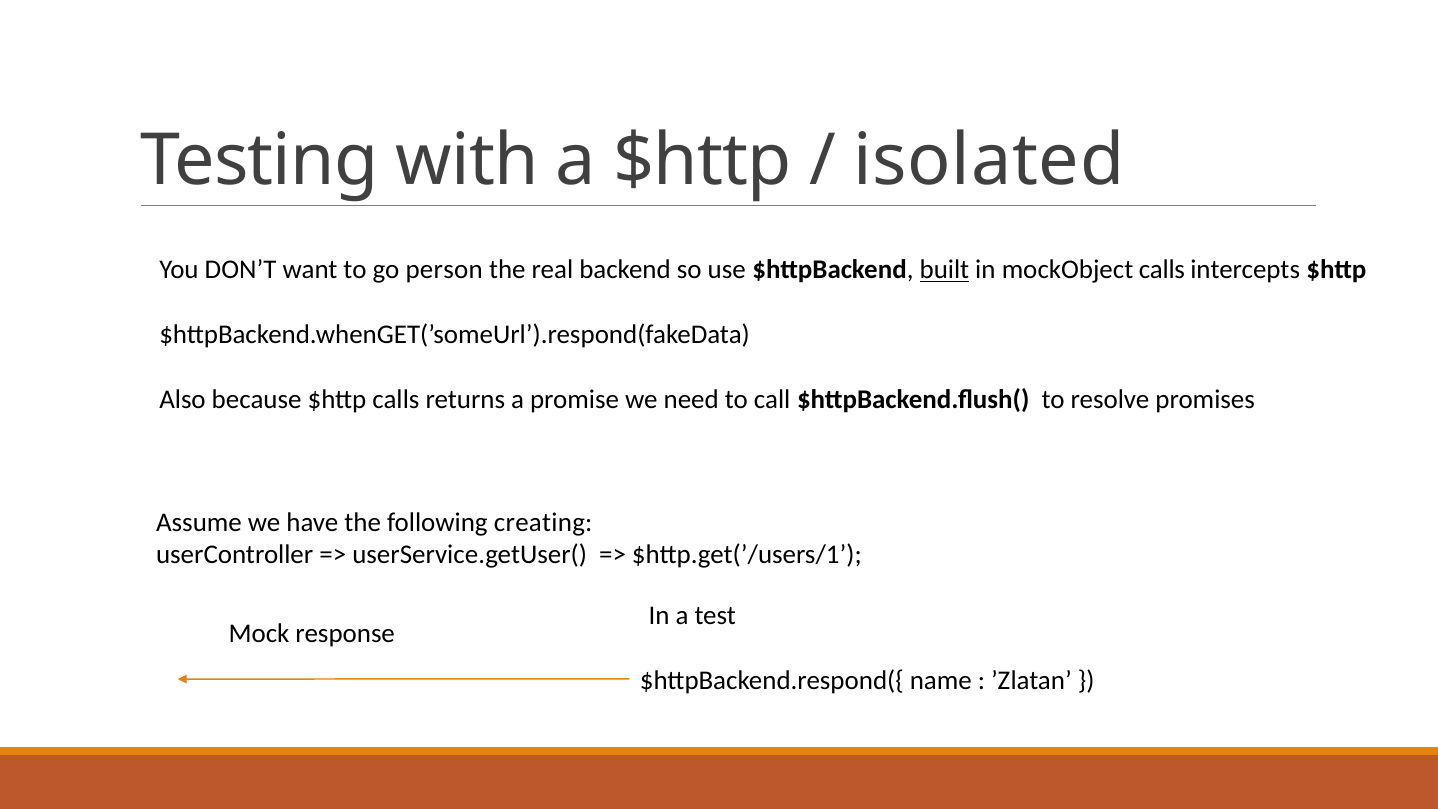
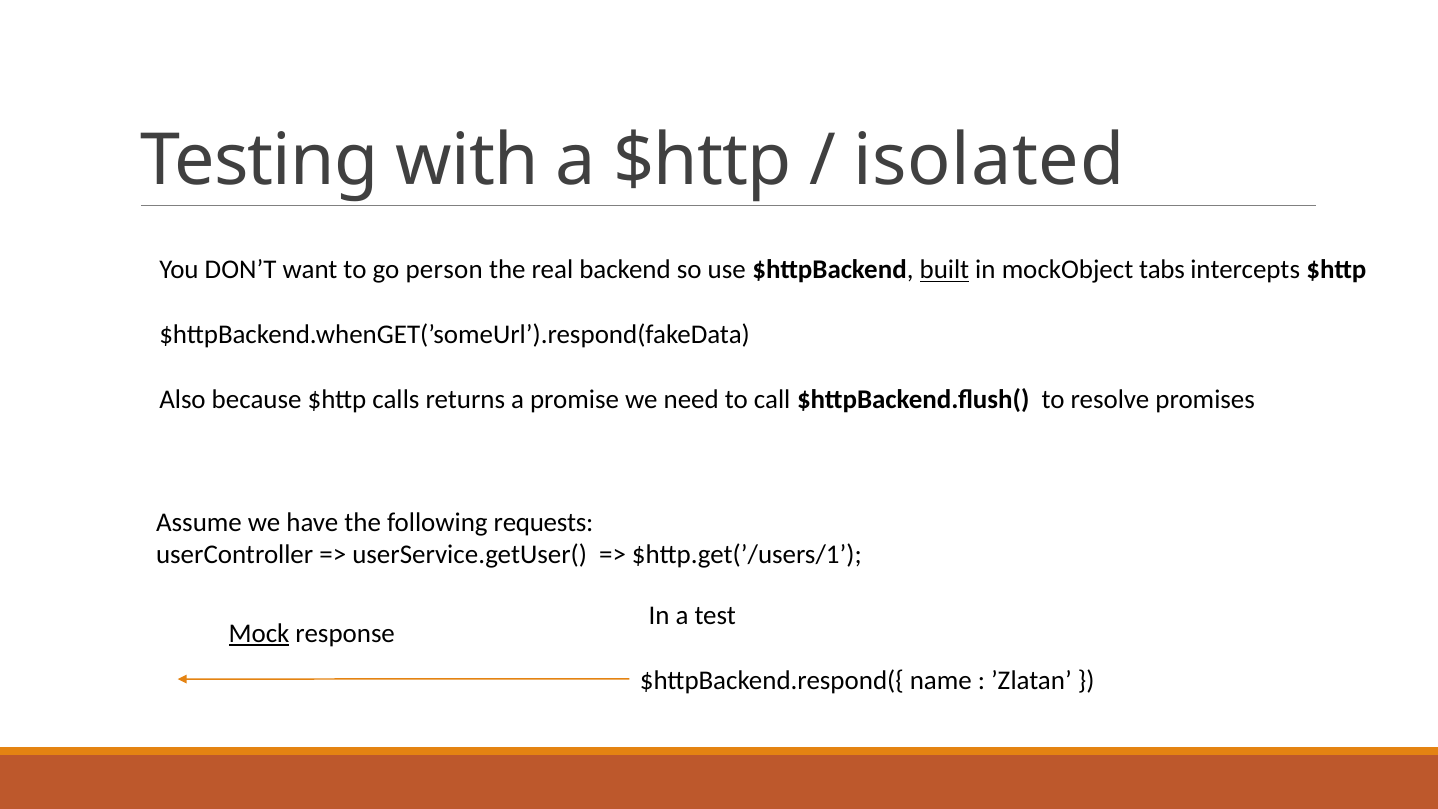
mockObject calls: calls -> tabs (1162, 270)
creating: creating -> requests (543, 522)
Mock underline: none -> present (259, 633)
